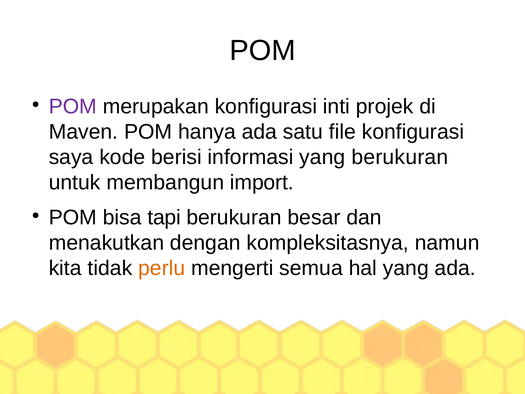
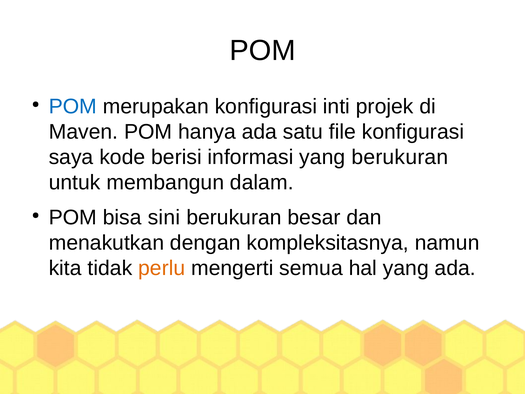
POM colour: purple -> blue (73, 106)
import: import -> dalam (262, 183)
tapi: tapi -> sini (164, 217)
